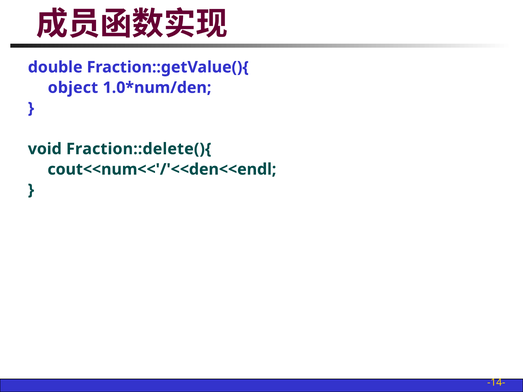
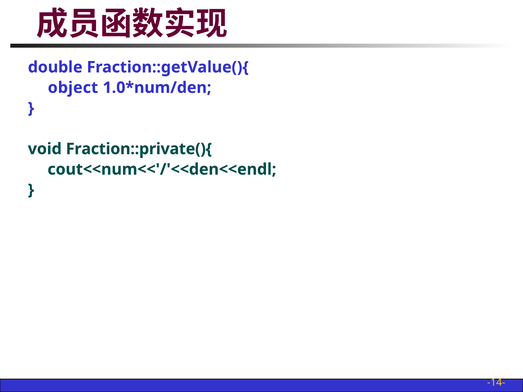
Fraction::delete(){: Fraction::delete(){ -> Fraction::private(){ (139, 149)
